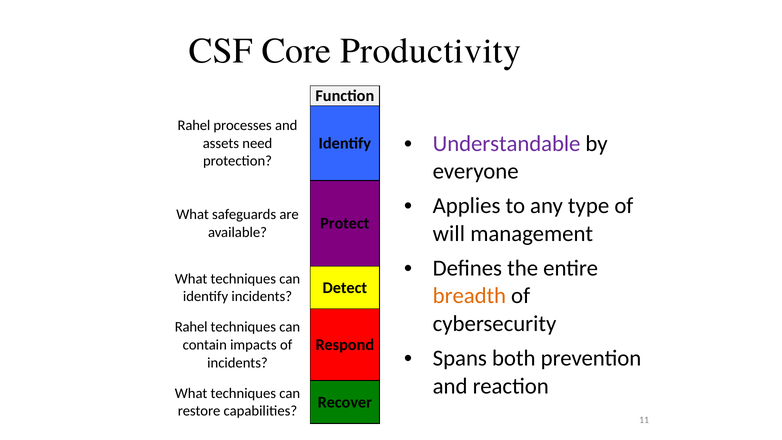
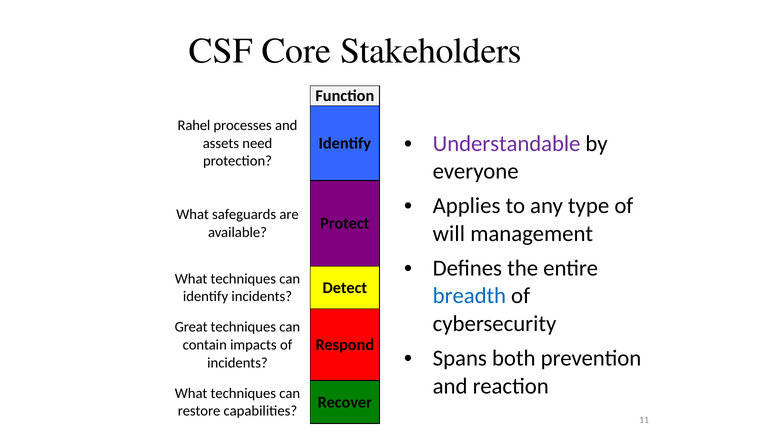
Productivity: Productivity -> Stakeholders (431, 51)
breadth colour: orange -> blue (469, 296)
Rahel: Rahel -> Great (191, 327)
